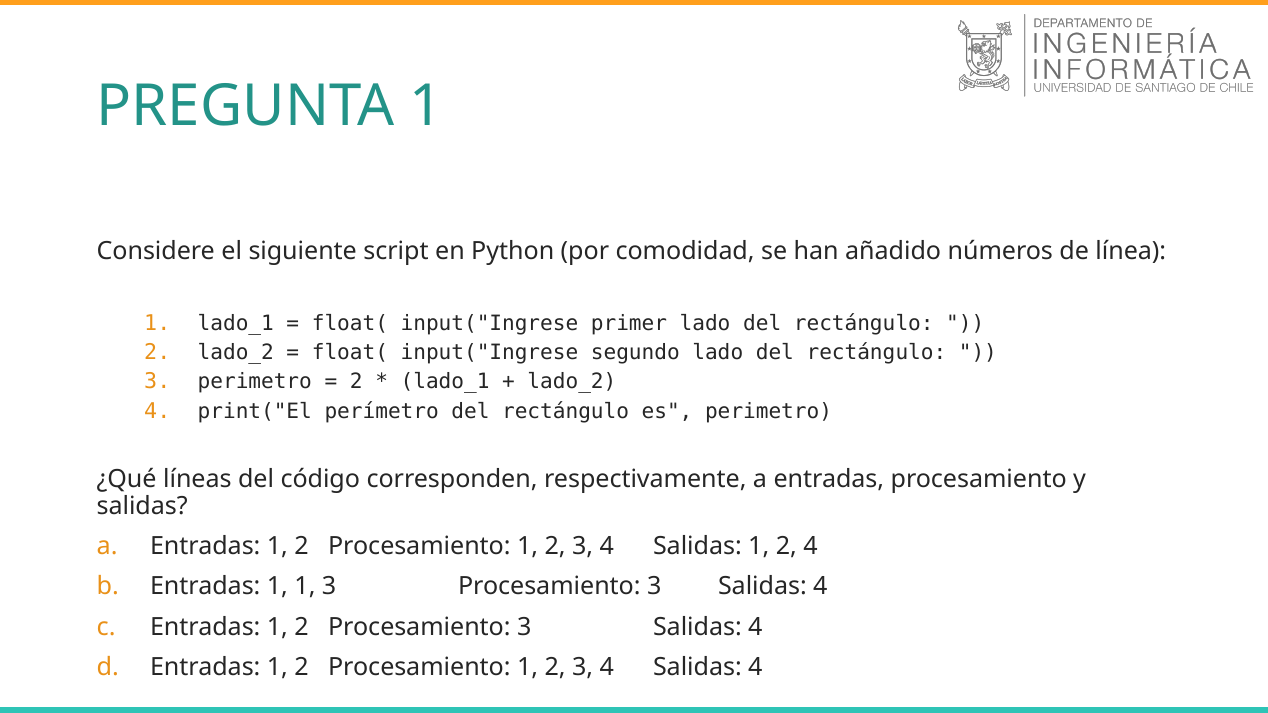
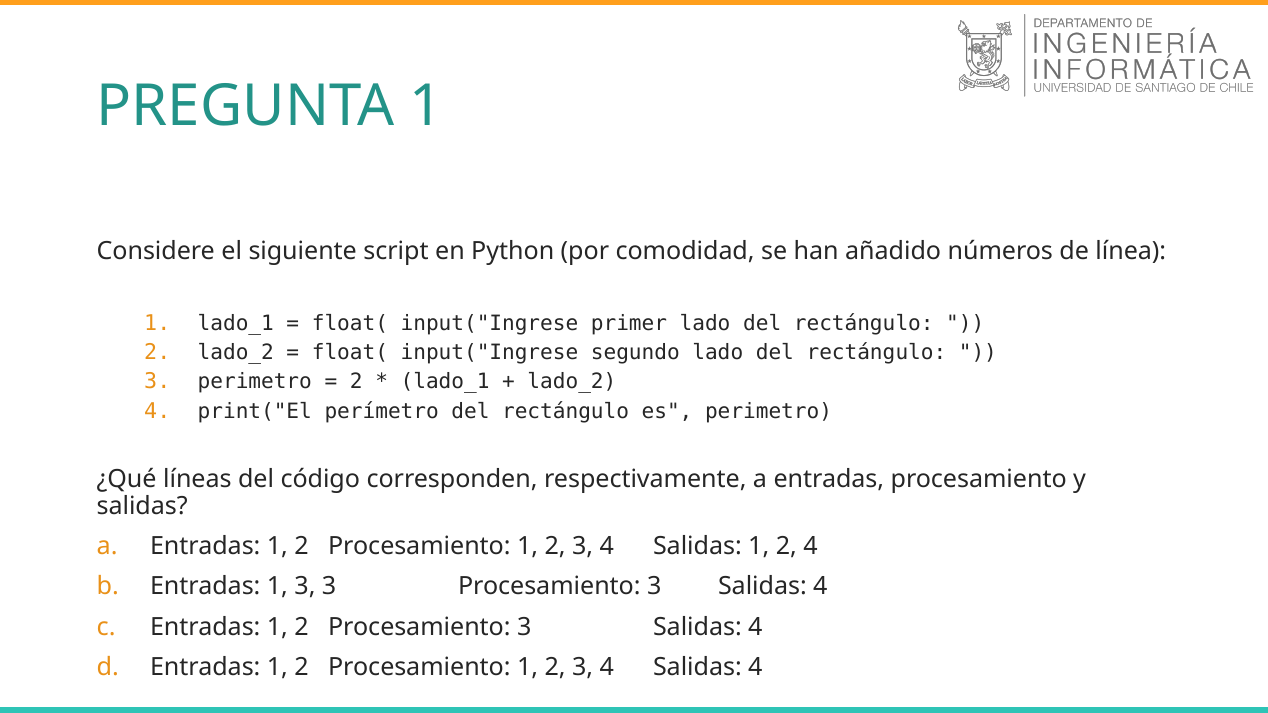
1 1: 1 -> 3 (305, 587)
